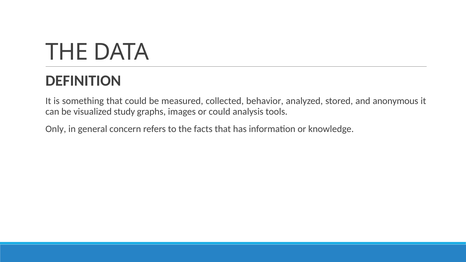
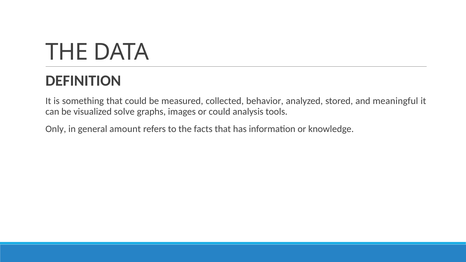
anonymous: anonymous -> meaningful (395, 101)
study: study -> solve (124, 112)
concern: concern -> amount (125, 129)
